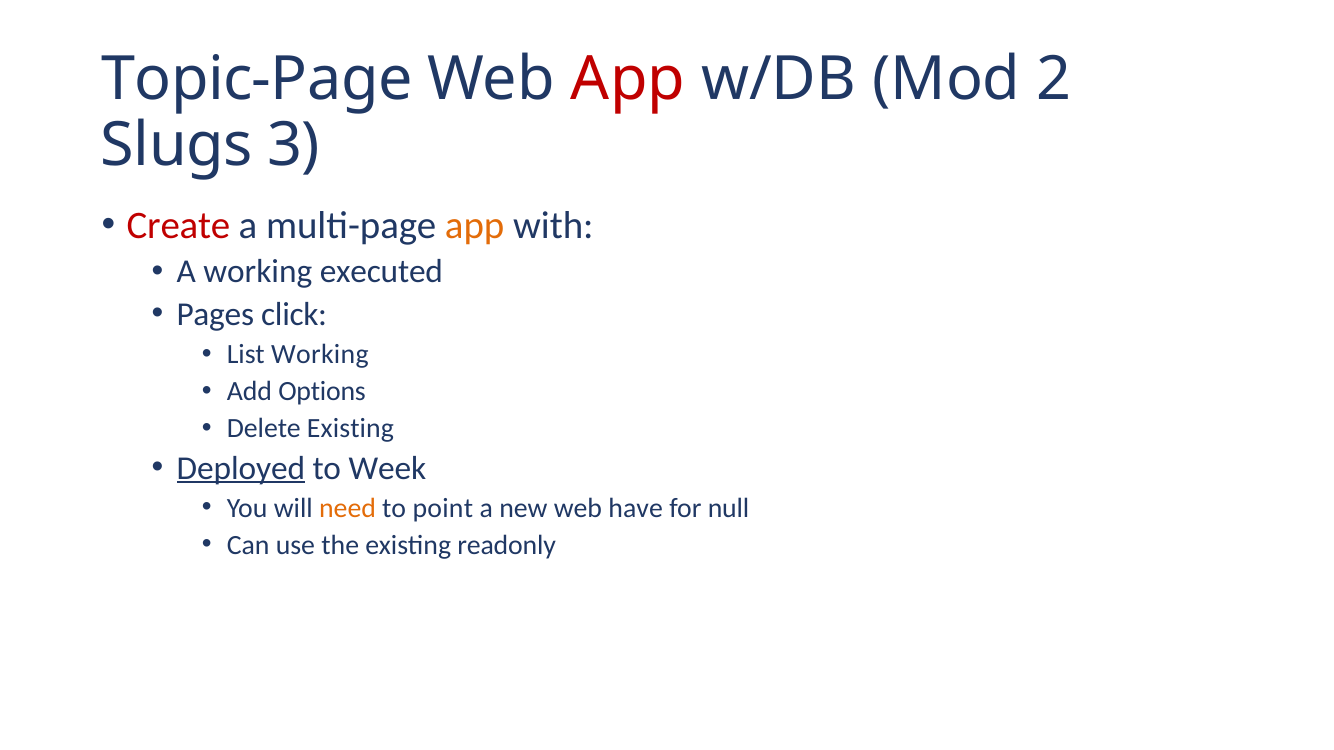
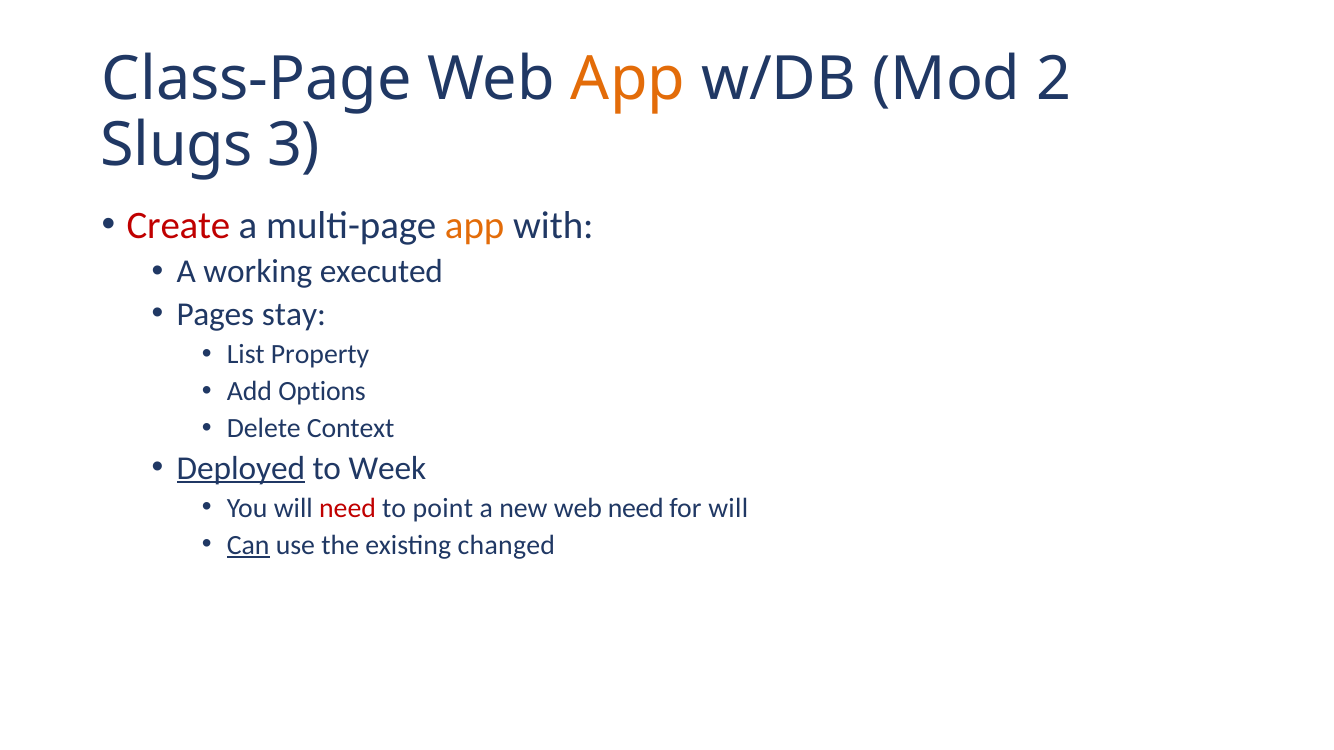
Topic-Page: Topic-Page -> Class-Page (257, 79)
App colour: red -> orange (628, 79)
click: click -> stay (294, 314)
List Working: Working -> Property (320, 354)
Delete Existing: Existing -> Context (351, 428)
need colour: orange -> red (348, 508)
web have: have -> need (636, 508)
for null: null -> will (728, 508)
Can underline: none -> present (248, 545)
readonly: readonly -> changed (506, 545)
